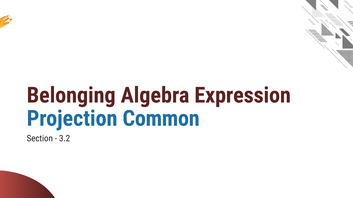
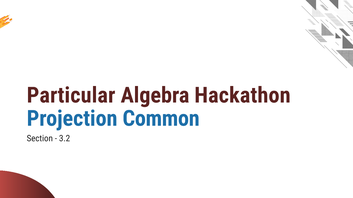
Belonging: Belonging -> Particular (71, 96)
Expression: Expression -> Hackathon (242, 96)
